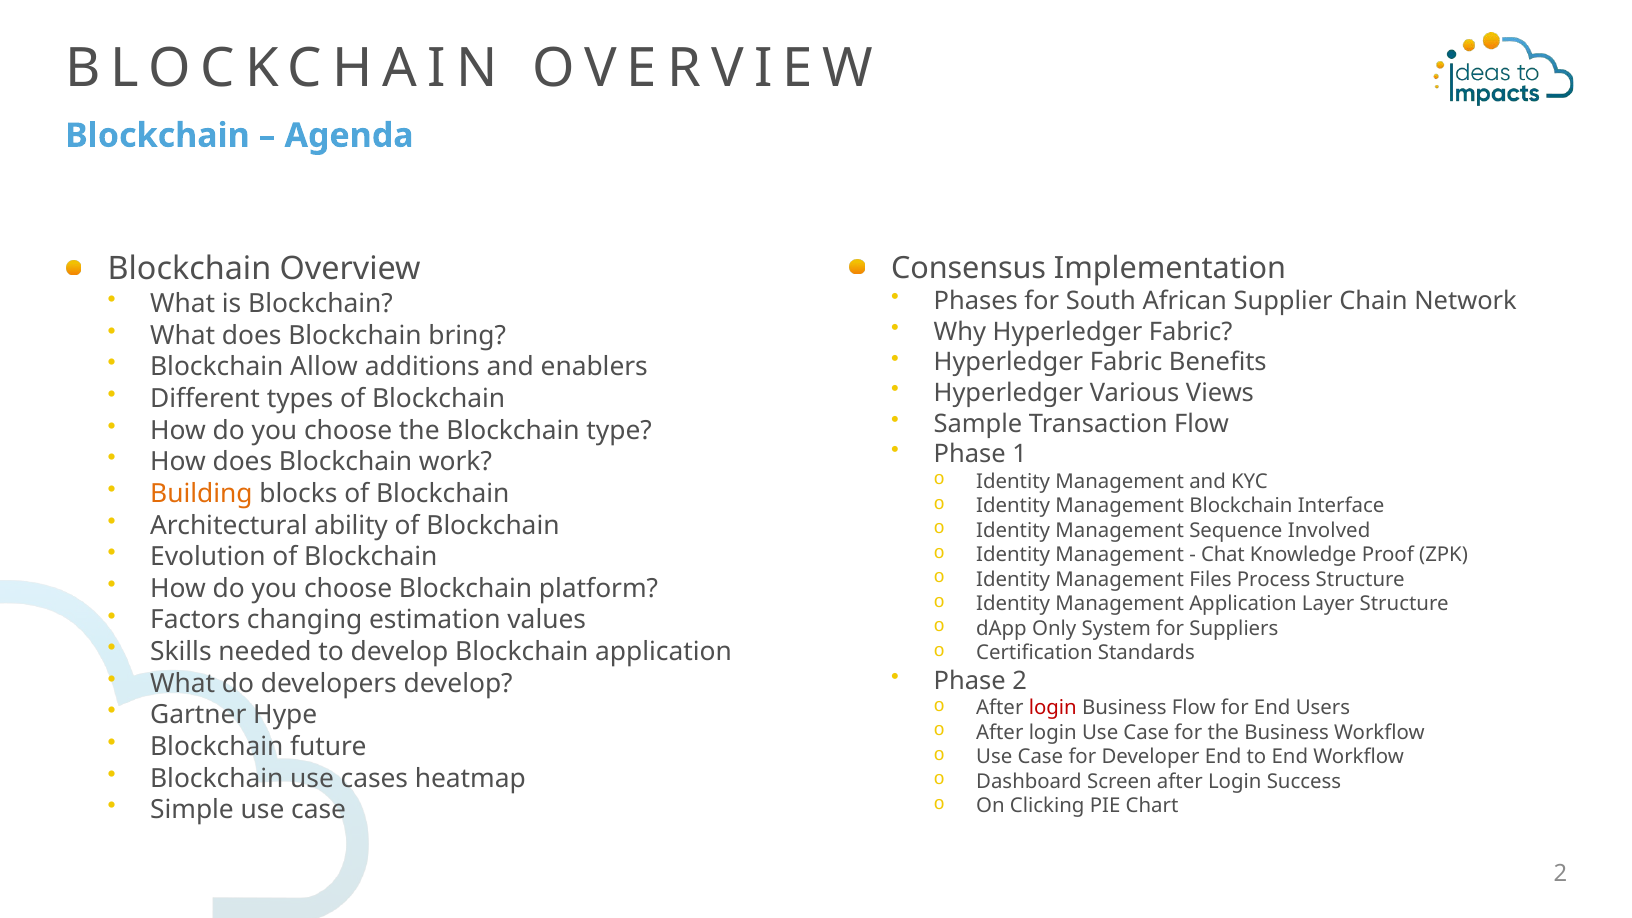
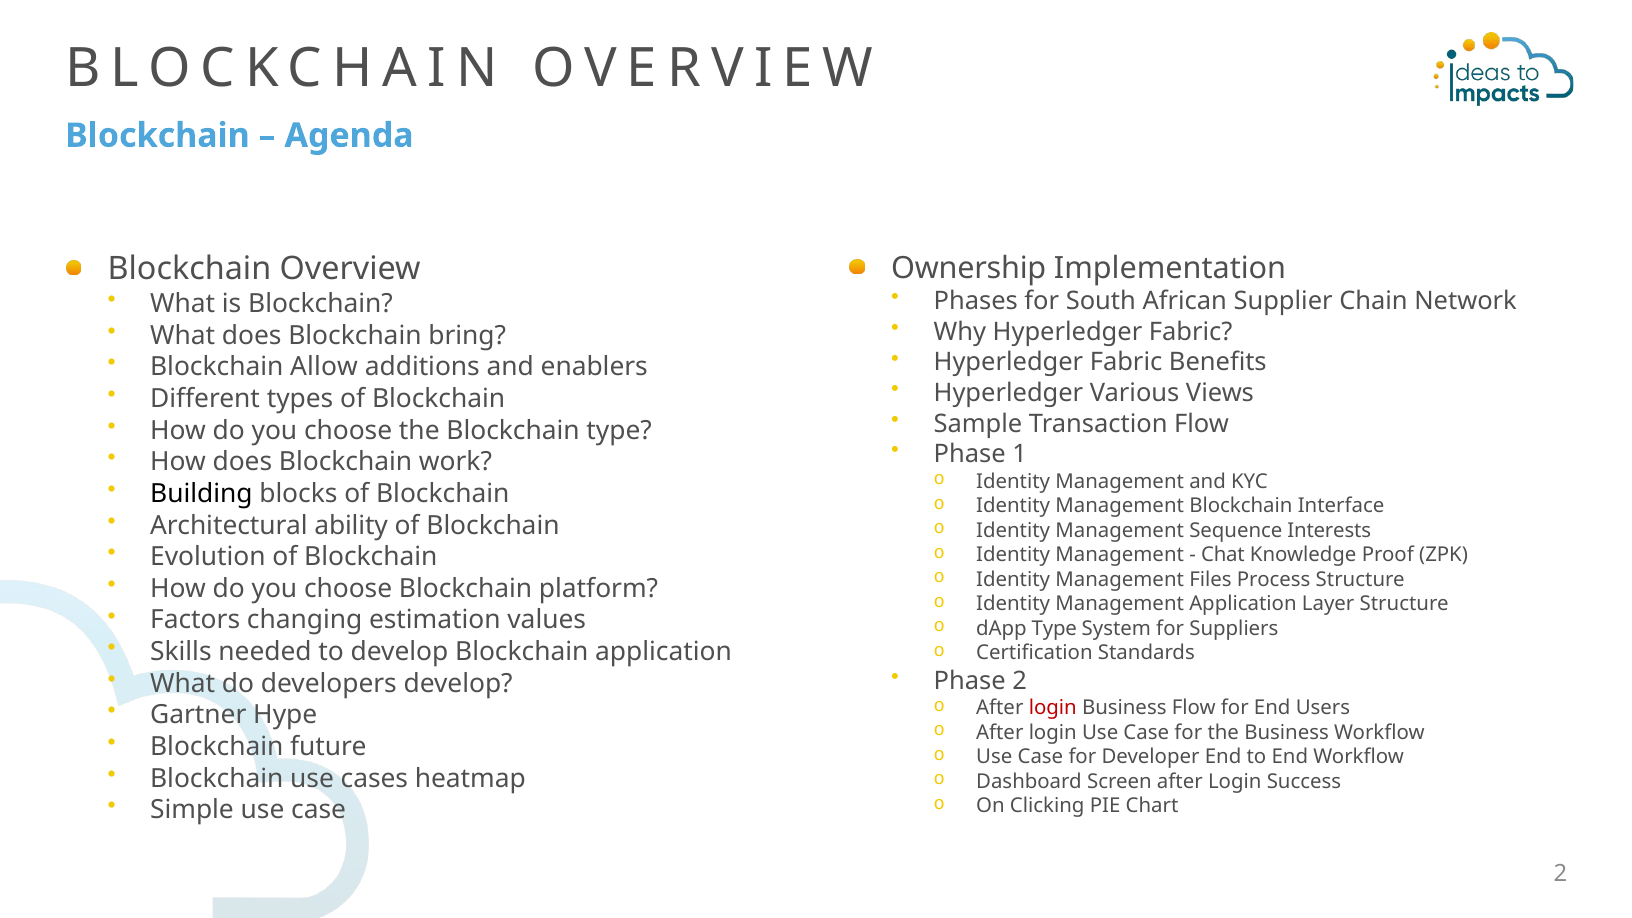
Consensus: Consensus -> Ownership (969, 268)
Building colour: orange -> black (201, 494)
Involved: Involved -> Interests (1329, 530)
dApp Only: Only -> Type (1054, 628)
